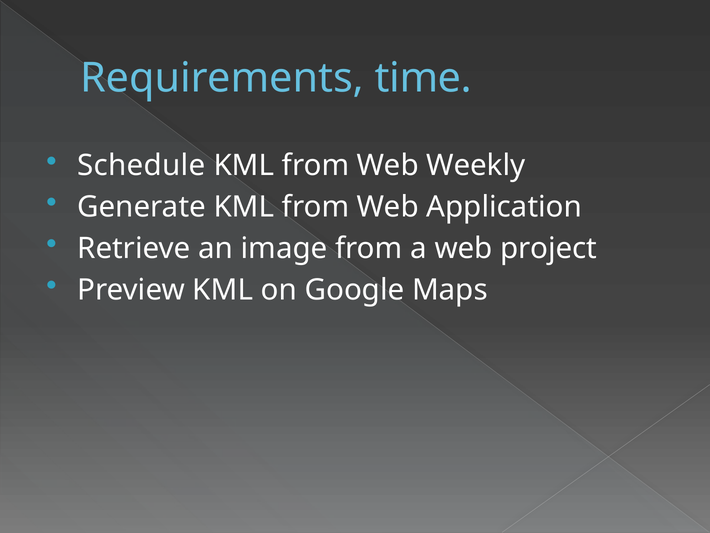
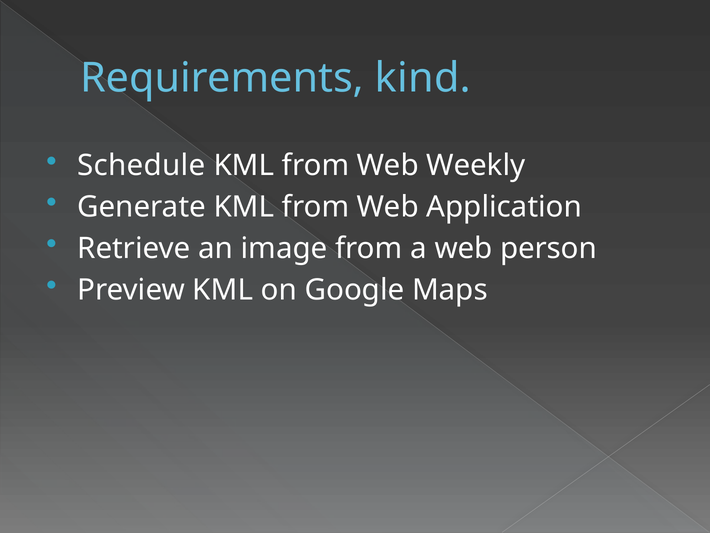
time: time -> kind (423, 78)
project: project -> person (549, 248)
